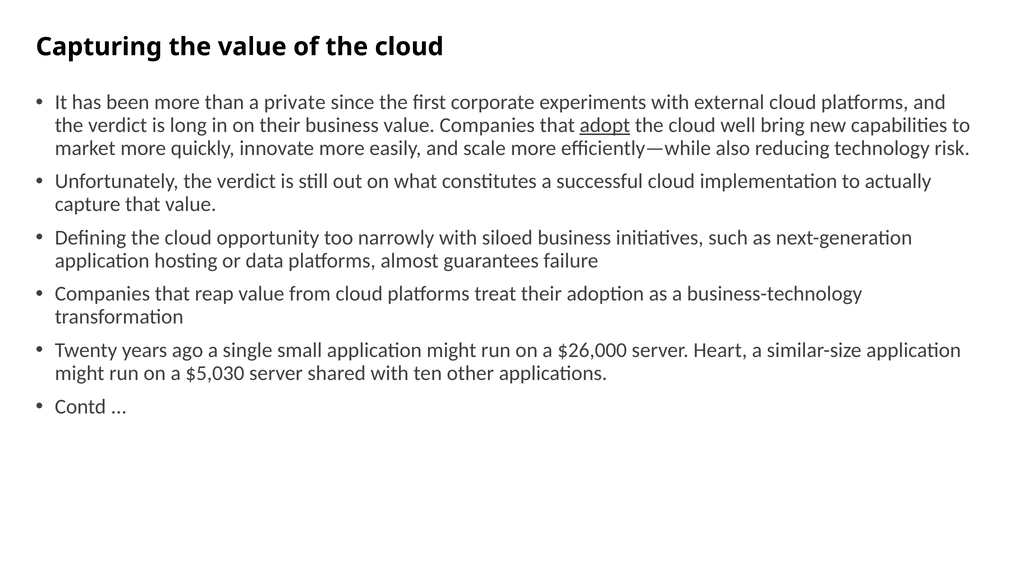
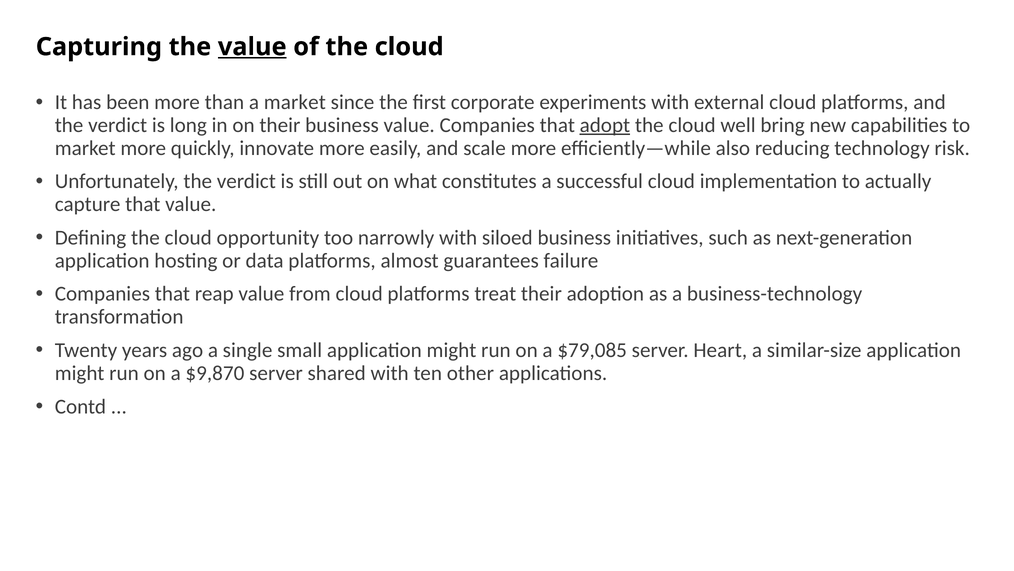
value underline: none -> present (252, 47)
a private: private -> market (295, 102)
$26,000: $26,000 -> $79,085 (592, 350)
$5,030: $5,030 -> $9,870 (215, 373)
